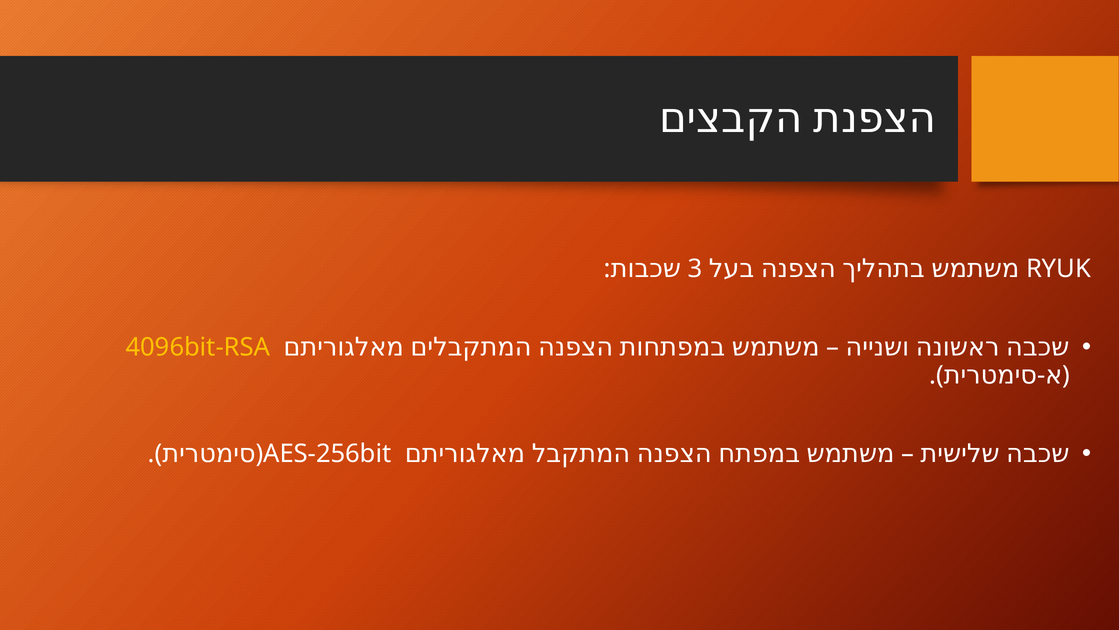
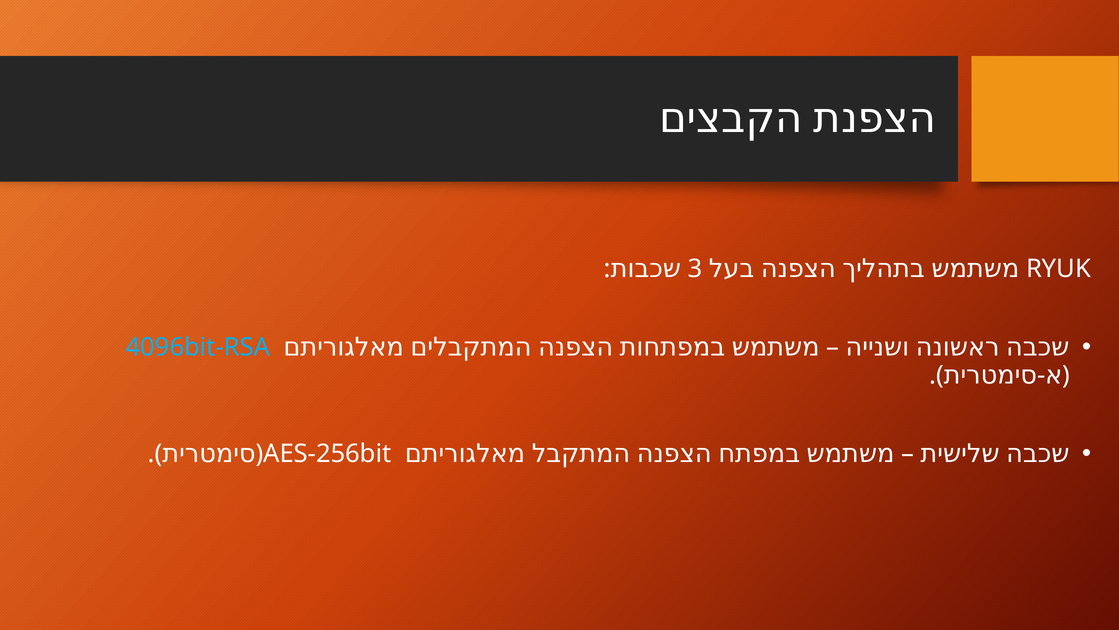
4096bit-RSA colour: yellow -> light blue (198, 347)
